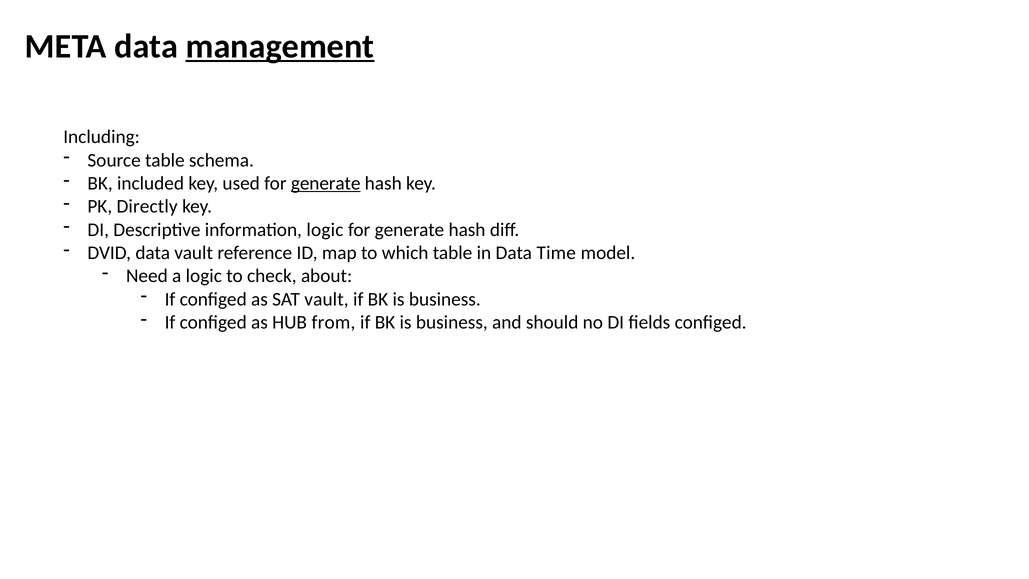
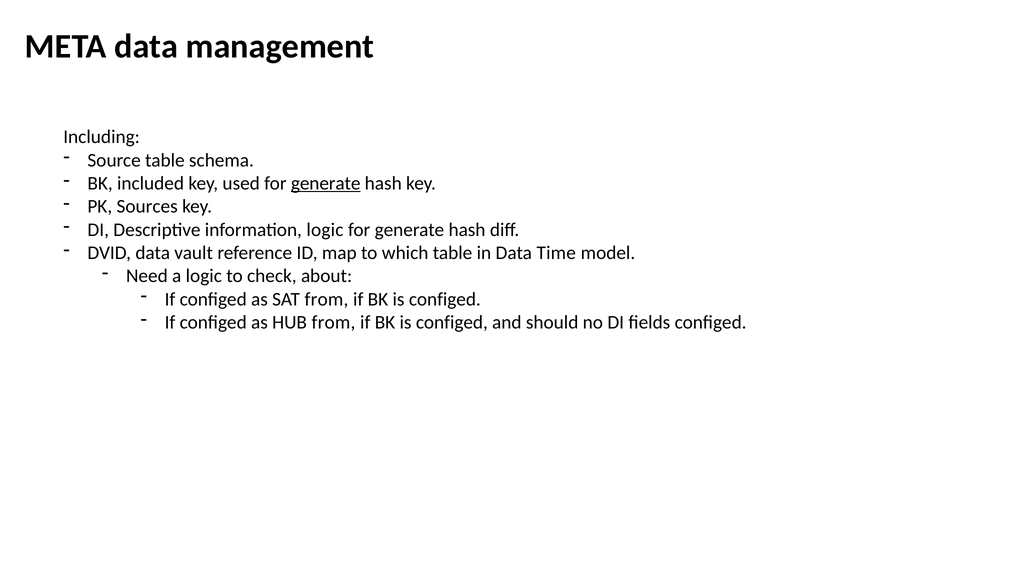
management underline: present -> none (280, 46)
Directly: Directly -> Sources (147, 206)
SAT vault: vault -> from (326, 299)
business: business -> configed (445, 299)
business: business -> configed (452, 322)
